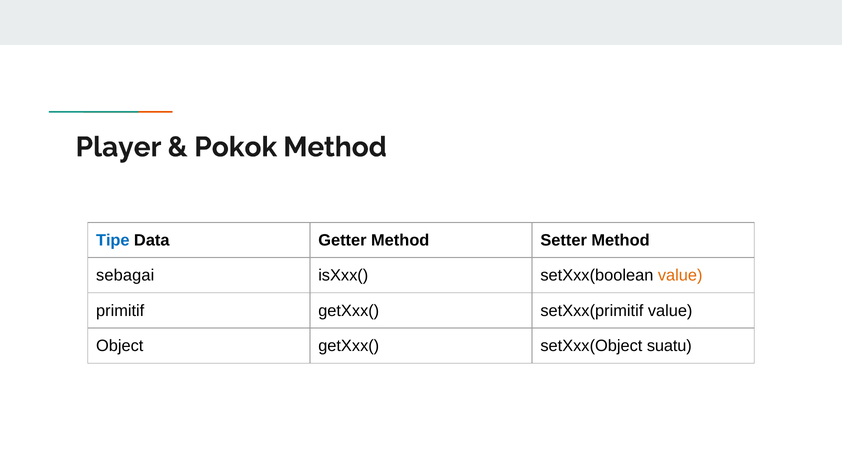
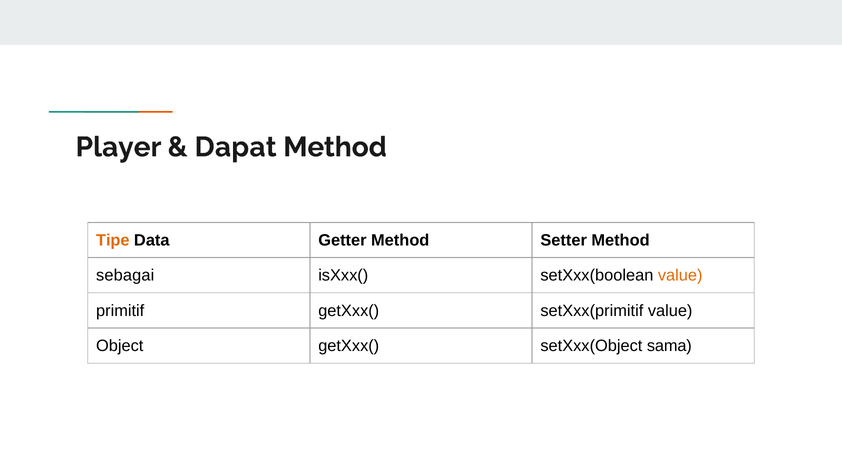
Pokok: Pokok -> Dapat (236, 147)
Tipe colour: blue -> orange (113, 240)
suatu: suatu -> sama (669, 346)
